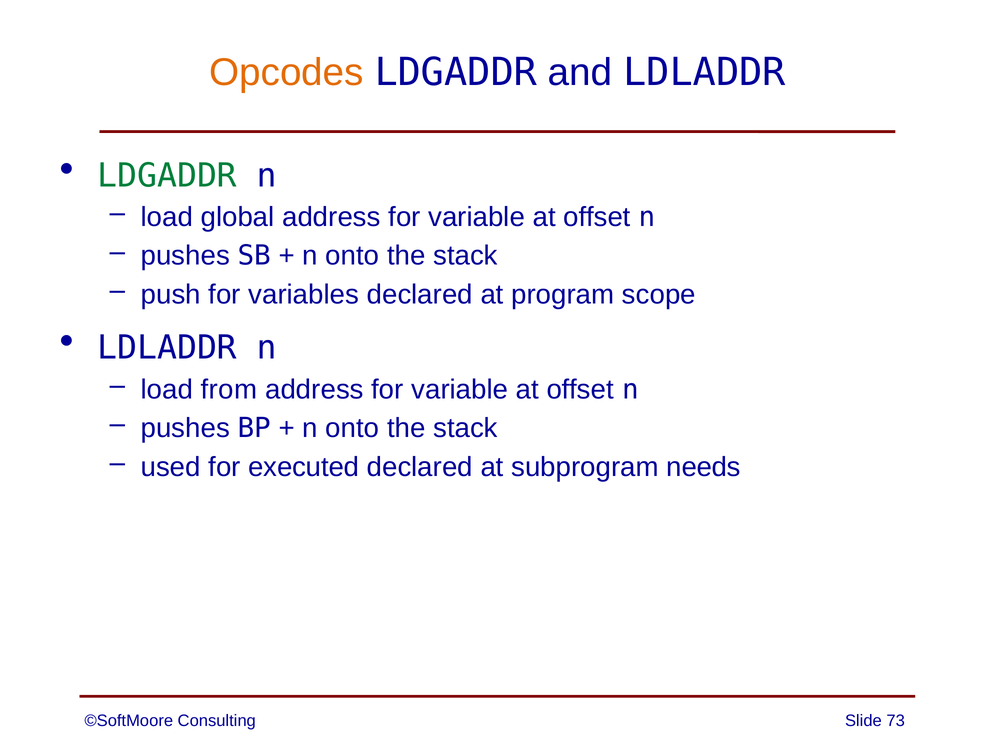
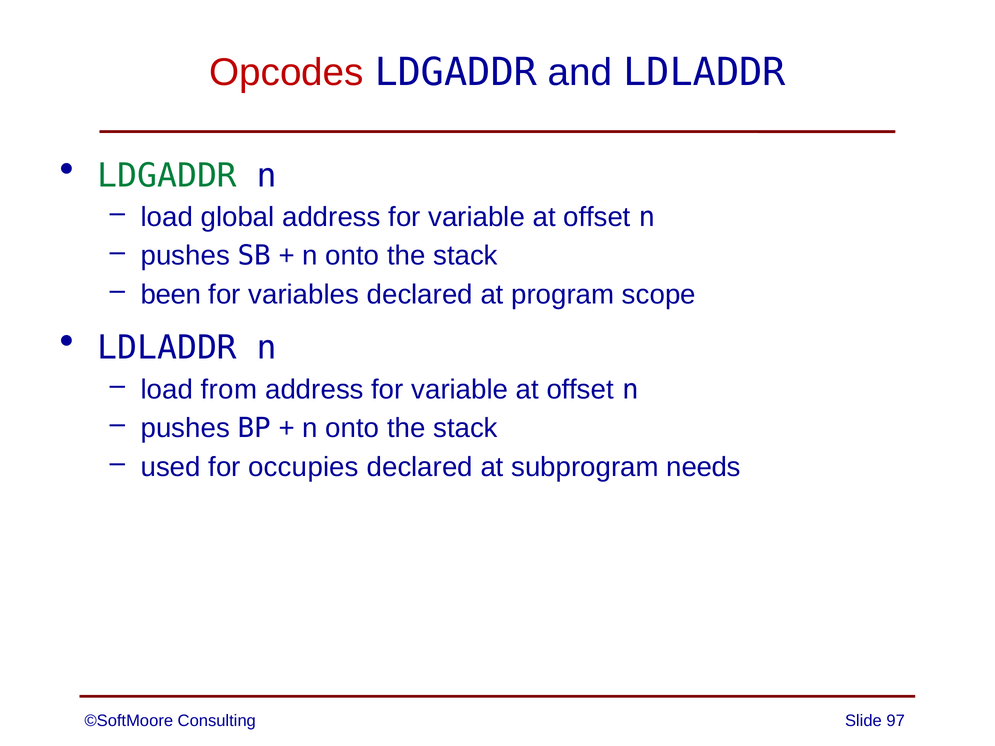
Opcodes colour: orange -> red (286, 72)
push: push -> been (171, 295)
executed: executed -> occupies (304, 467)
73: 73 -> 97 (896, 721)
